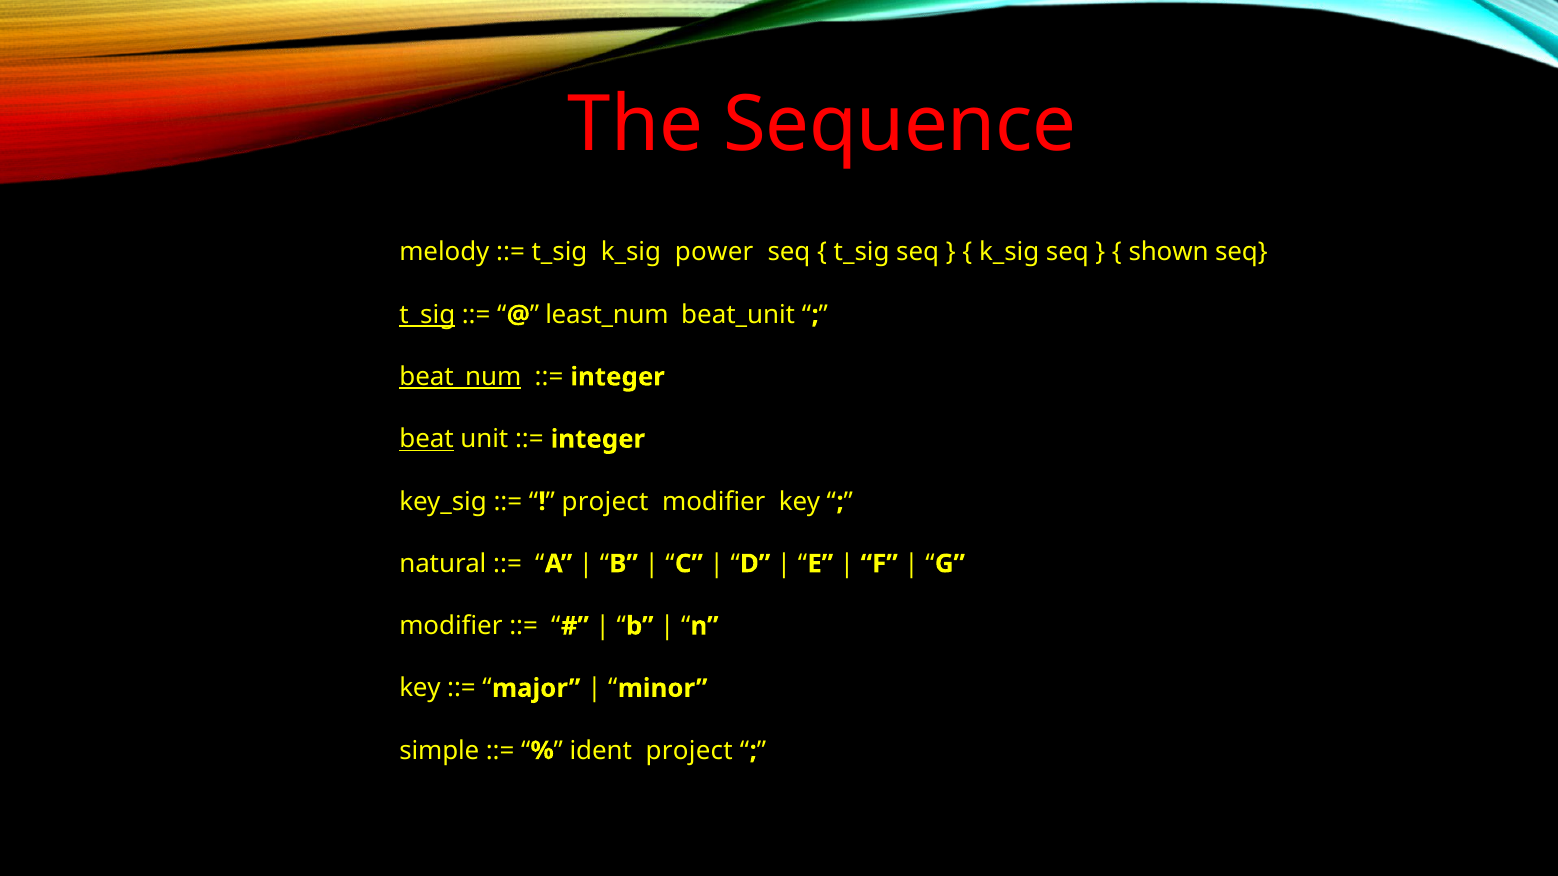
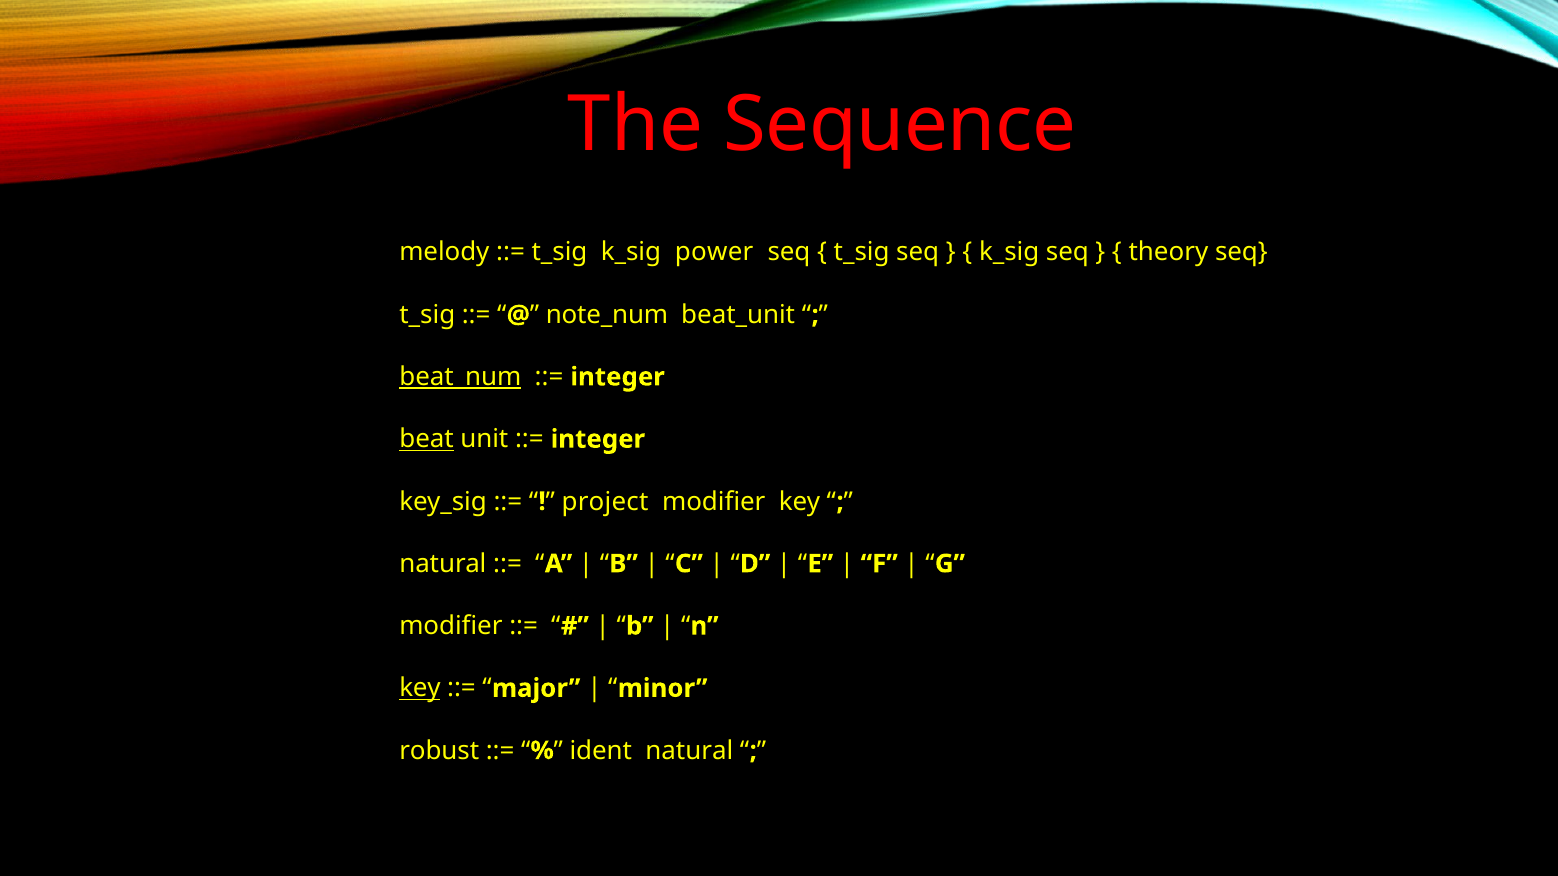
shown: shown -> theory (1168, 253)
t_sig underline: present -> none (427, 315)
least_num: least_num -> note_num (607, 315)
key underline: none -> present (420, 689)
simple: simple -> robust (439, 751)
ident project: project -> natural (689, 751)
